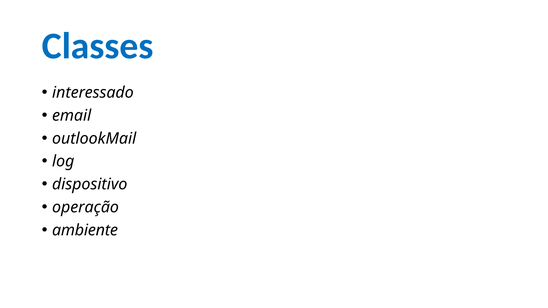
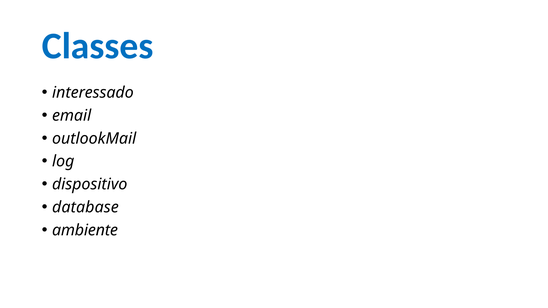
operação: operação -> database (85, 207)
